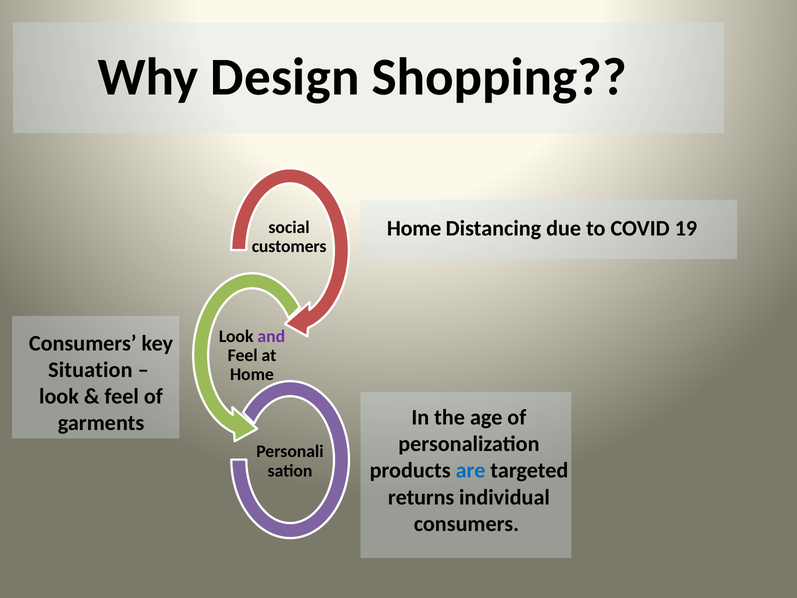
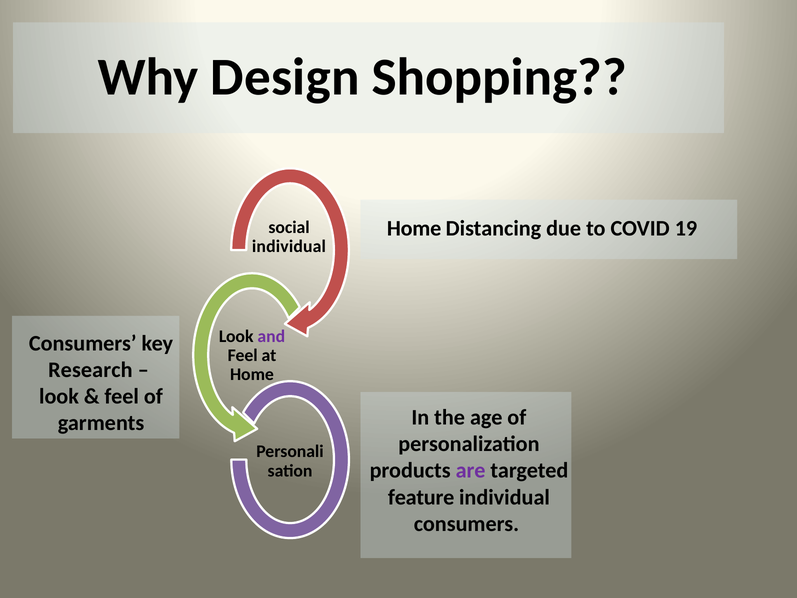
customers: customers -> individual (289, 246)
Situation: Situation -> Research (90, 370)
are colour: blue -> purple (471, 470)
returns: returns -> feature (421, 497)
